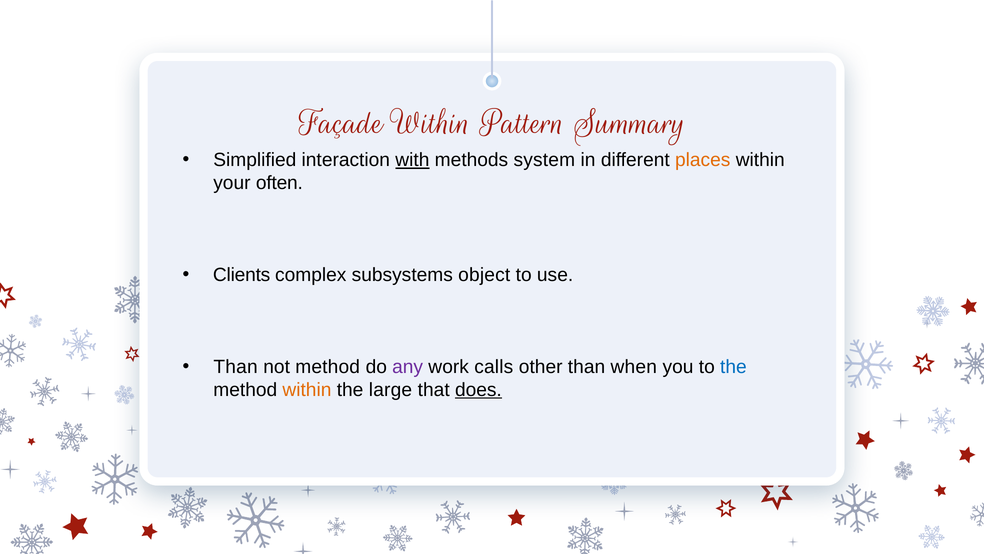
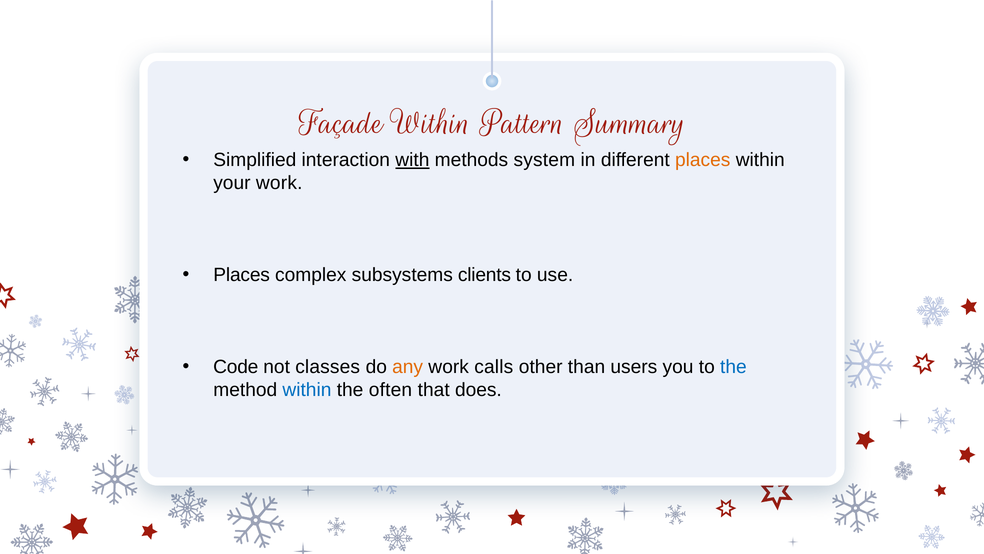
your often: often -> work (279, 183)
Clients: Clients -> Places (242, 275)
object: object -> clients (484, 275)
Than: Than -> Code (236, 367)
not method: method -> classes (328, 367)
any colour: purple -> orange (408, 367)
when: when -> users (634, 367)
within colour: orange -> blue (307, 390)
large: large -> often (390, 390)
does underline: present -> none (478, 390)
